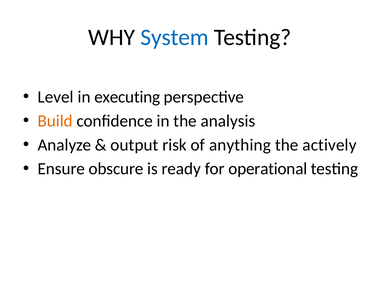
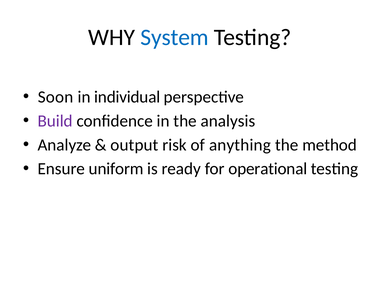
Level: Level -> Soon (56, 97)
executing: executing -> individual (127, 97)
Build colour: orange -> purple (55, 121)
actively: actively -> method (330, 145)
obscure: obscure -> uniform (116, 169)
